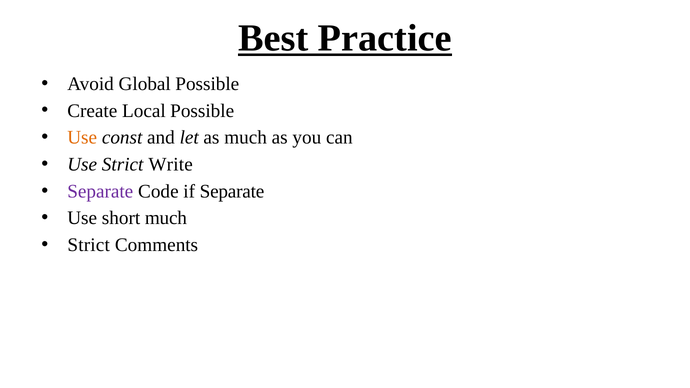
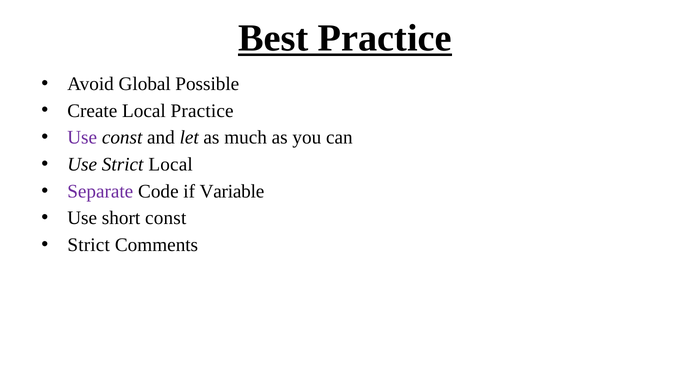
Local Possible: Possible -> Practice (202, 111)
Use colour: orange -> purple (82, 138)
Strict Write: Write -> Local (171, 164)
if Separate: Separate -> Variable (232, 191)
short much: much -> const (166, 218)
